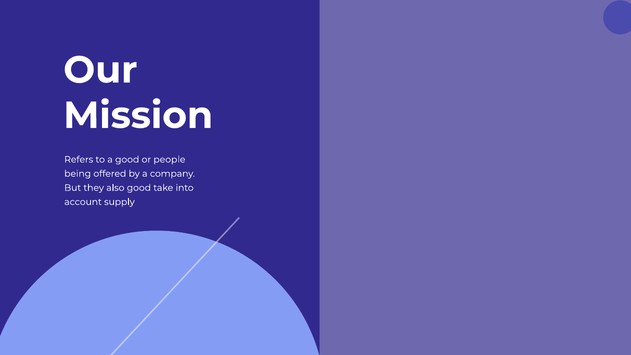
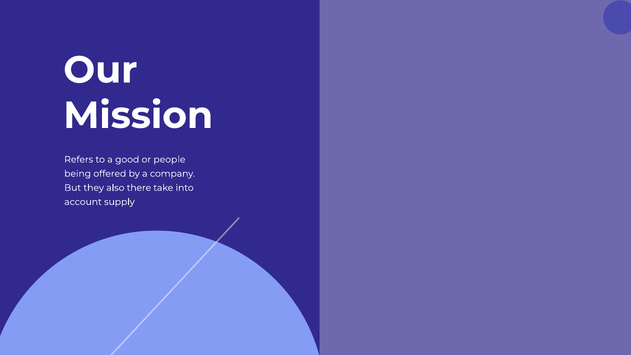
also good: good -> there (139, 188)
